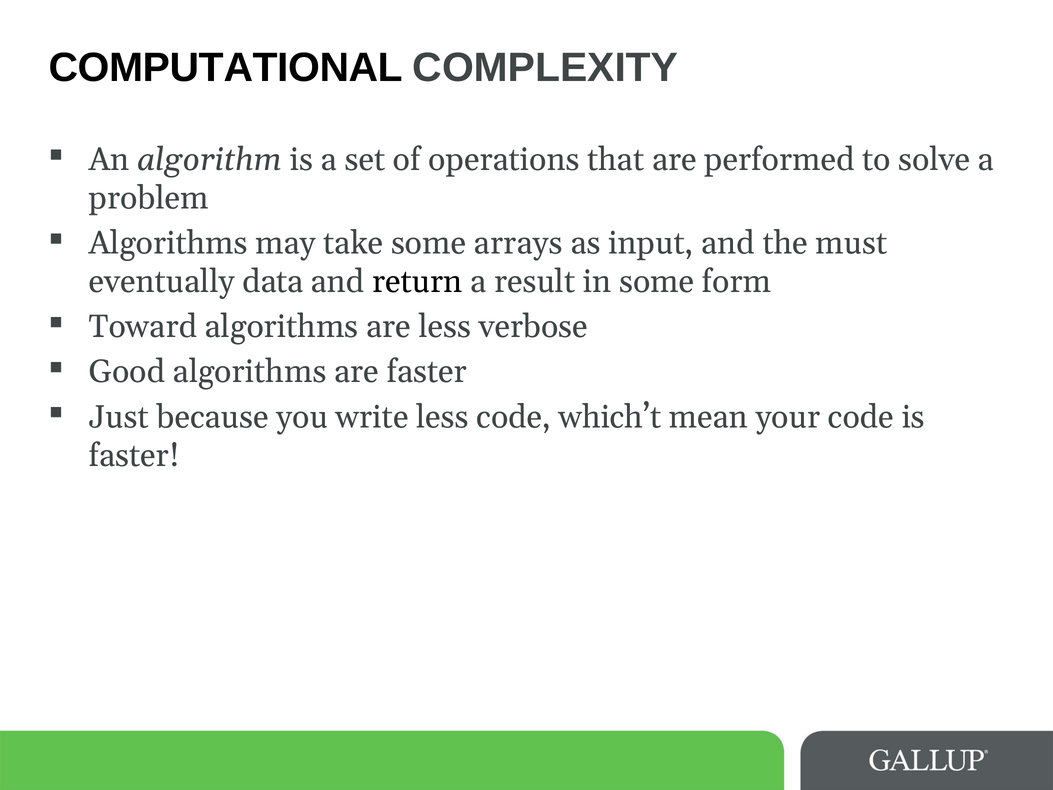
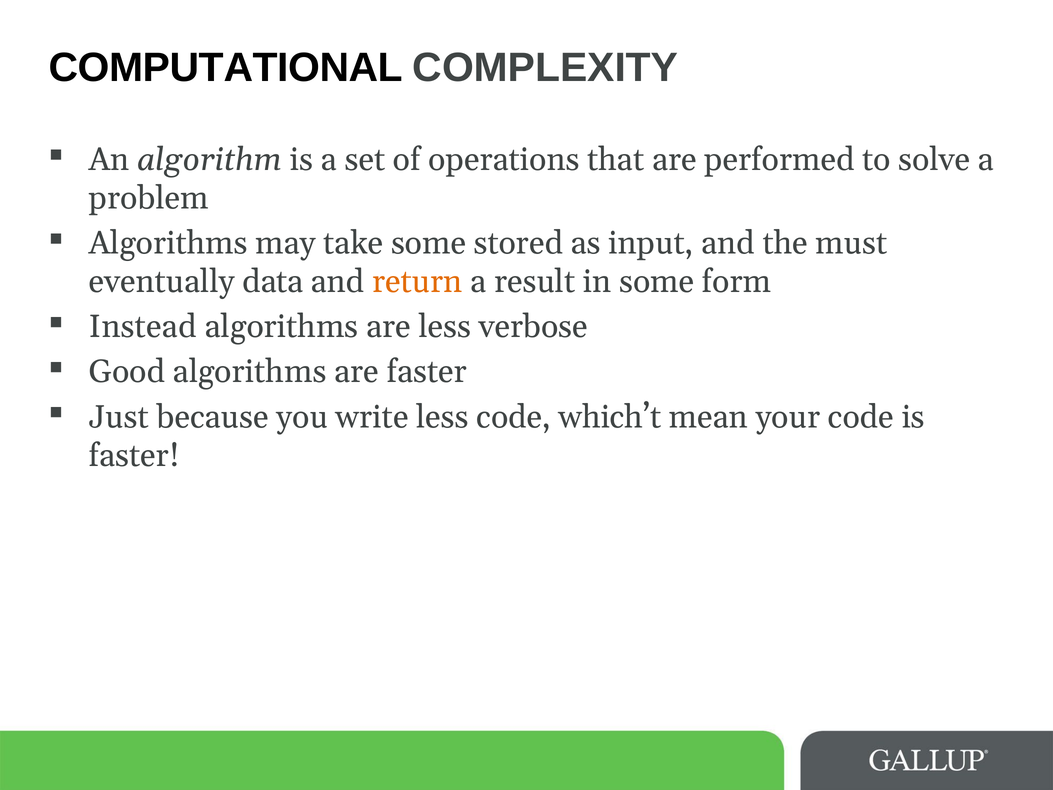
arrays: arrays -> stored (518, 243)
return colour: black -> orange (417, 282)
Toward: Toward -> Instead (143, 327)
